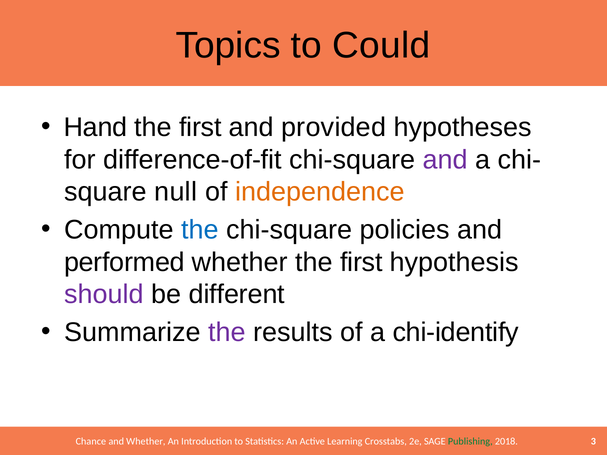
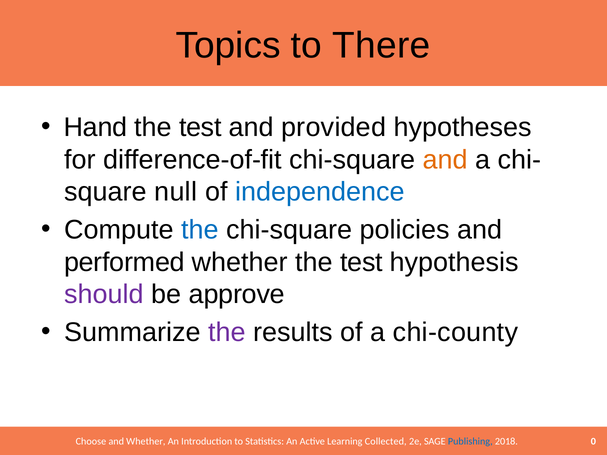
Could: Could -> There (381, 46)
first: first -> test (200, 127)
and colour: purple -> orange (445, 160)
independence colour: orange -> blue (320, 192)
whether the first: first -> test (361, 262)
different: different -> approve (237, 295)
chi-identify: chi-identify -> chi-county (455, 332)
Chance: Chance -> Choose (91, 442)
Crosstabs: Crosstabs -> Collected (386, 442)
Publishing colour: green -> blue (470, 442)
3: 3 -> 0 (593, 442)
